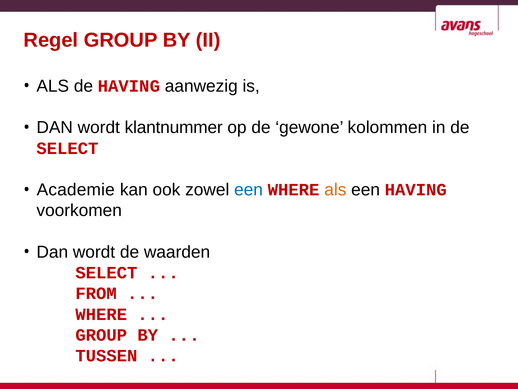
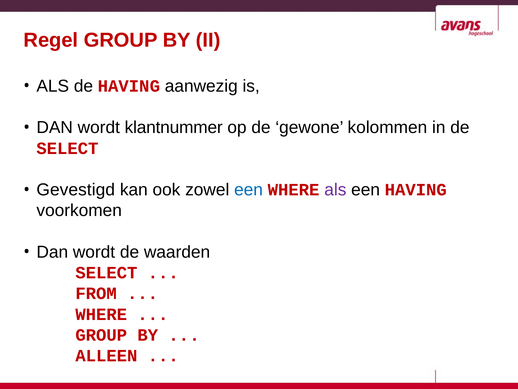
Academie: Academie -> Gevestigd (76, 190)
als colour: orange -> purple (335, 190)
TUSSEN: TUSSEN -> ALLEEN (106, 355)
